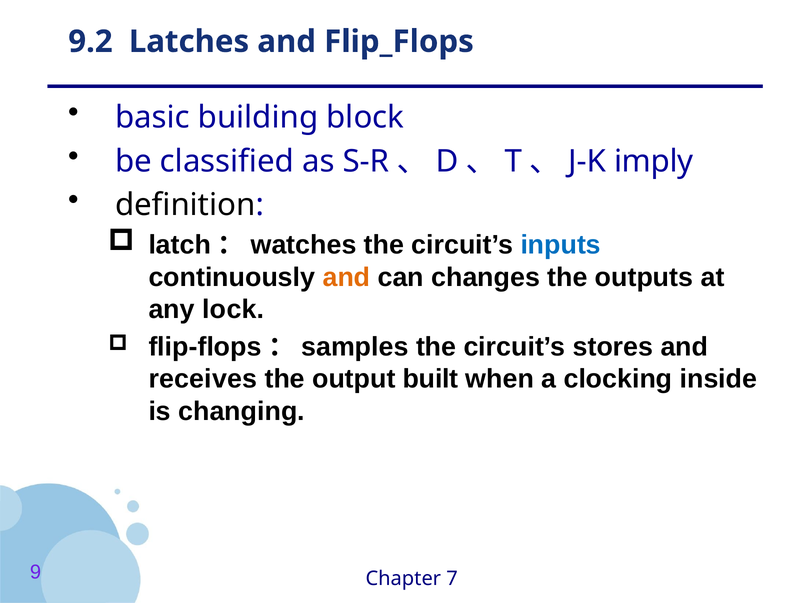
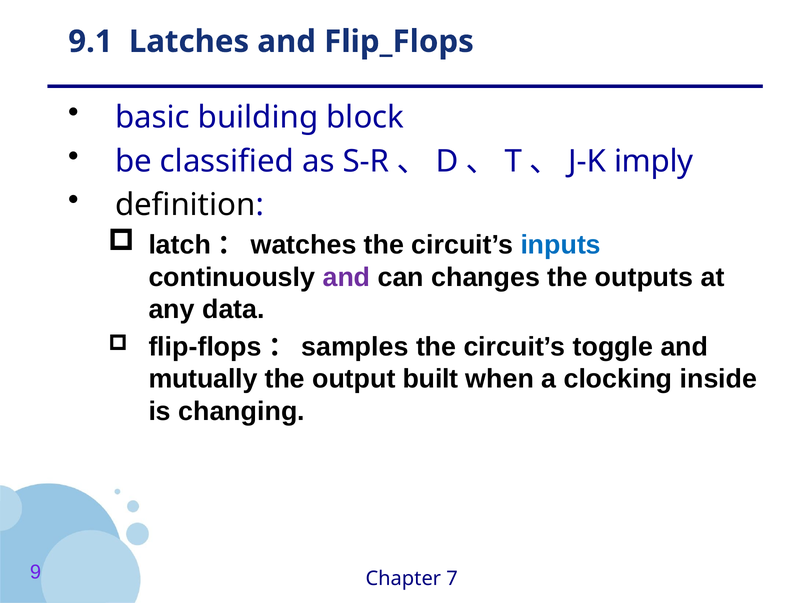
9.2: 9.2 -> 9.1 (90, 42)
and colour: orange -> purple (346, 277)
lock: lock -> data (233, 309)
stores: stores -> toggle (613, 347)
receives: receives -> mutually (203, 379)
